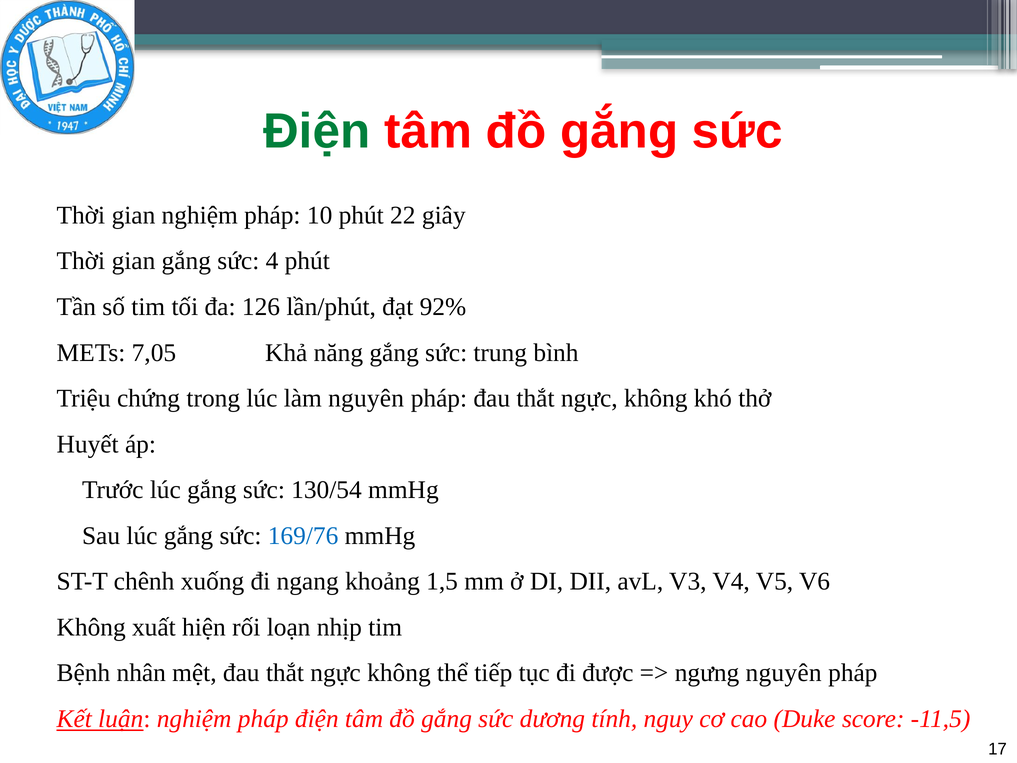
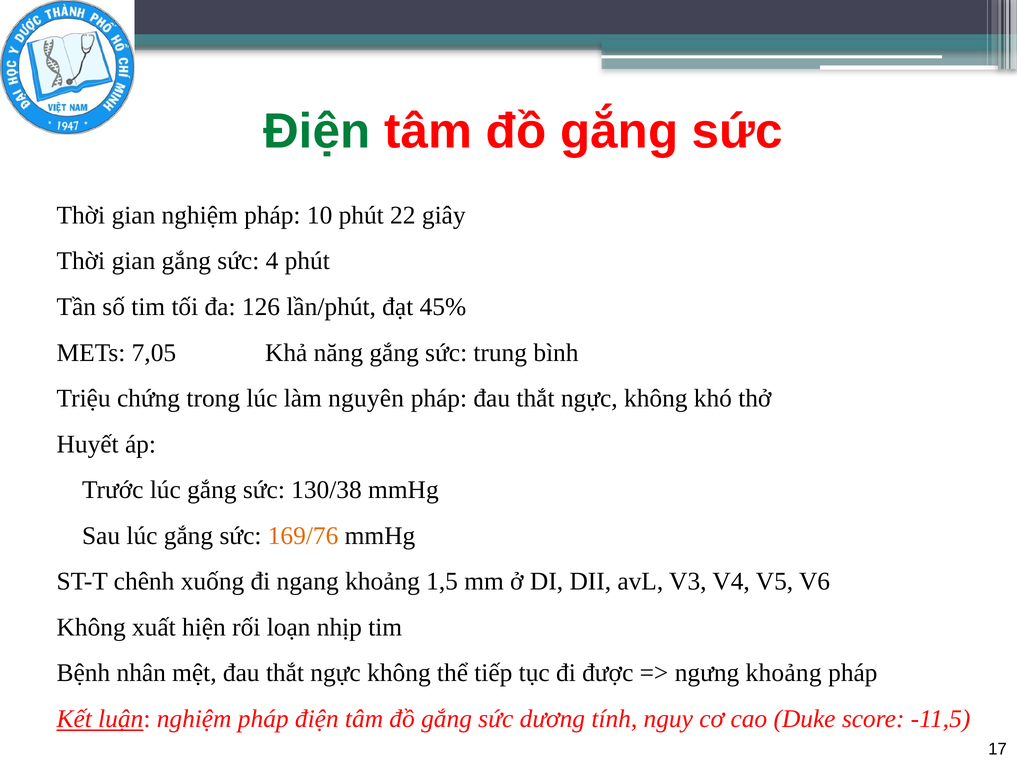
92%: 92% -> 45% (443, 307)
130/54: 130/54 -> 130/38 (326, 490)
169/76 colour: blue -> orange (303, 536)
ngưng nguyên: nguyên -> khoảng (784, 673)
